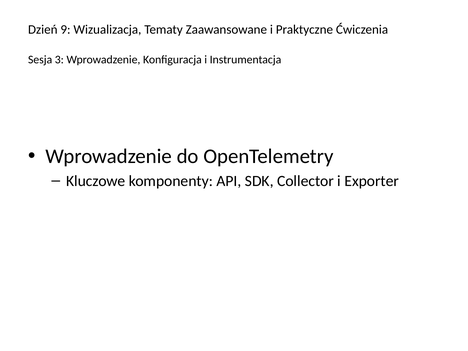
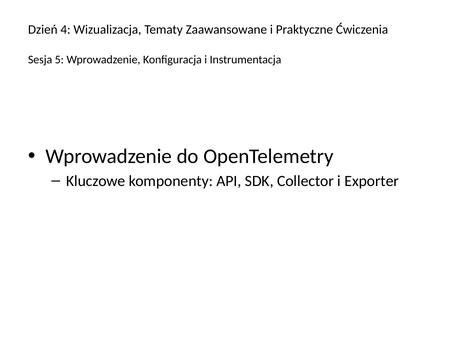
9: 9 -> 4 (65, 29)
3: 3 -> 5 (59, 60)
